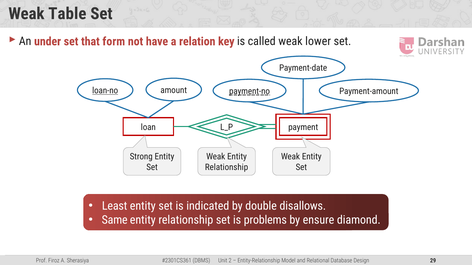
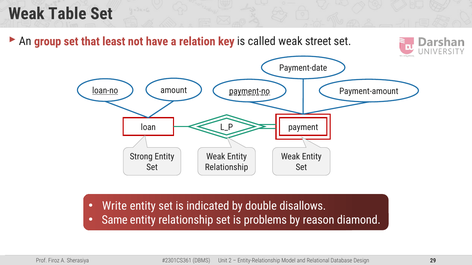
under: under -> group (48, 41)
form: form -> least (114, 41)
lower: lower -> street (318, 41)
Least: Least -> Write (115, 206)
ensure: ensure -> reason (319, 220)
